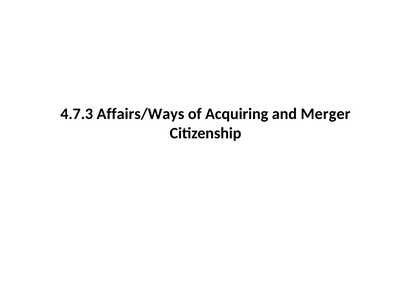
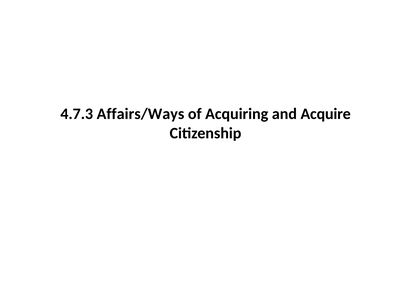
Merger: Merger -> Acquire (326, 114)
